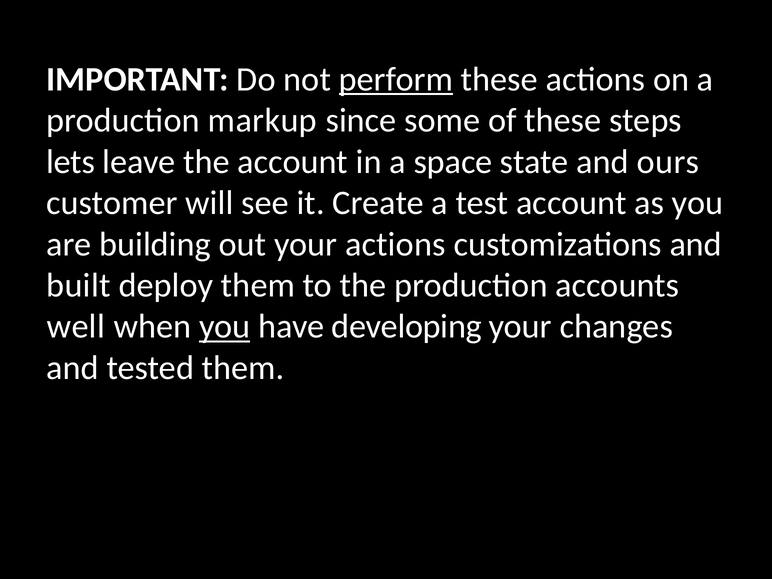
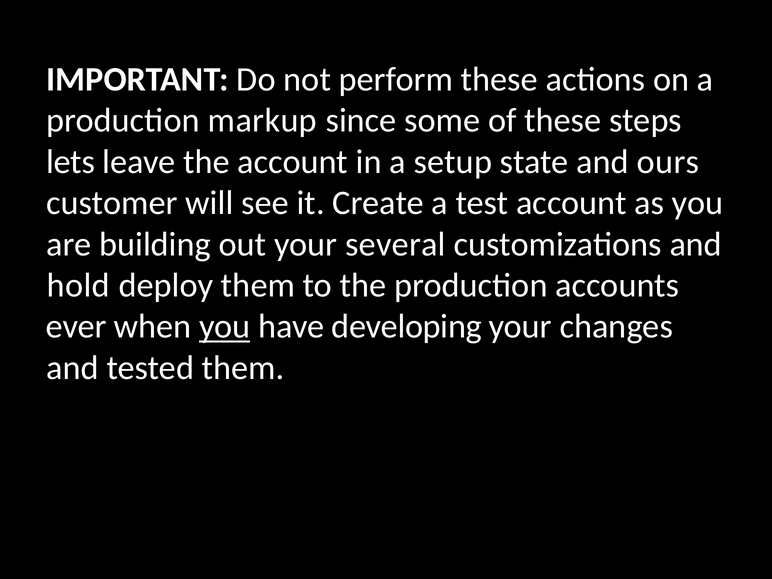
perform underline: present -> none (396, 79)
space: space -> setup (453, 162)
your actions: actions -> several (395, 244)
built: built -> hold (78, 285)
well: well -> ever (76, 327)
